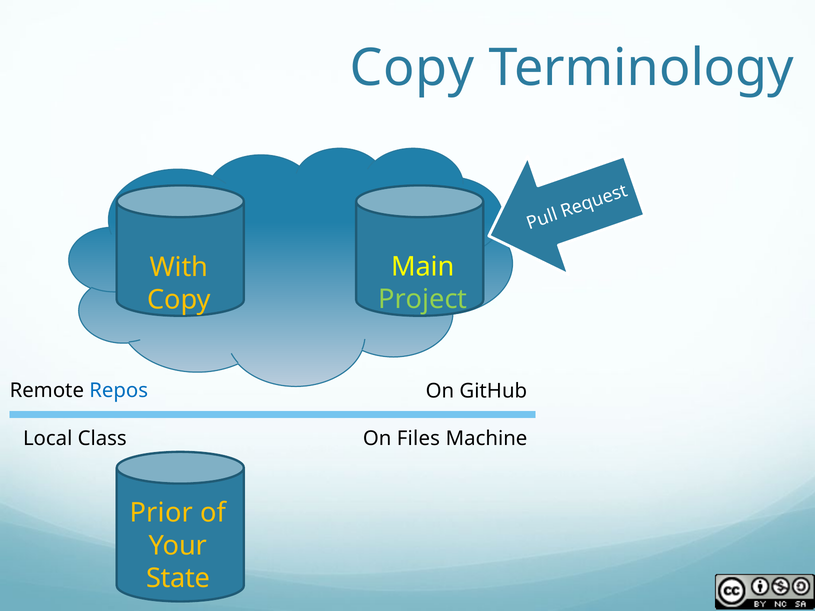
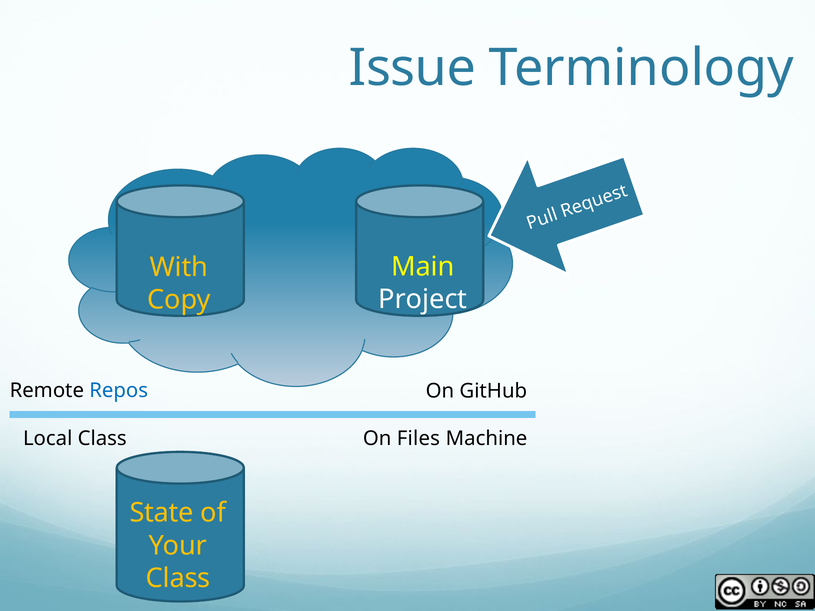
Copy: Copy -> Issue (412, 68)
Project colour: light green -> white (423, 299)
Prior: Prior -> State (162, 513)
State: State -> Class (178, 578)
